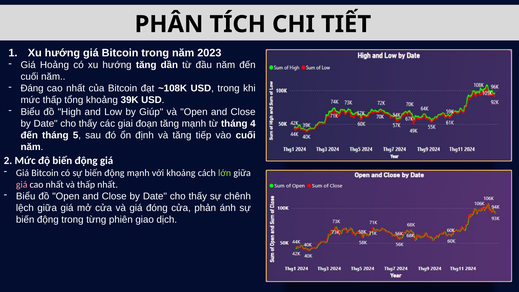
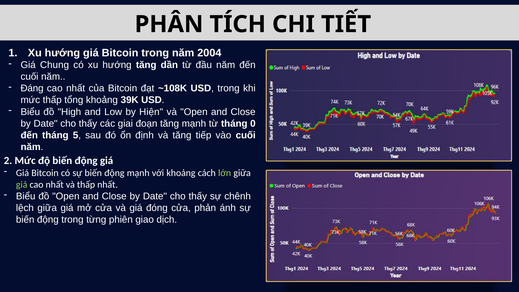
2023: 2023 -> 2004 (209, 53)
Hoảng: Hoảng -> Chung (55, 65)
Giúp: Giúp -> Hiện (151, 112)
4: 4 -> 0 (253, 123)
giá colour: pink -> light green (22, 184)
